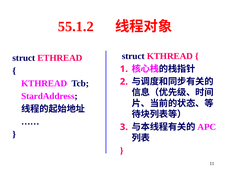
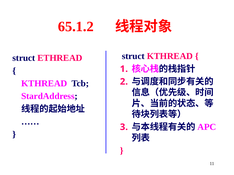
55.1.2: 55.1.2 -> 65.1.2 (76, 27)
